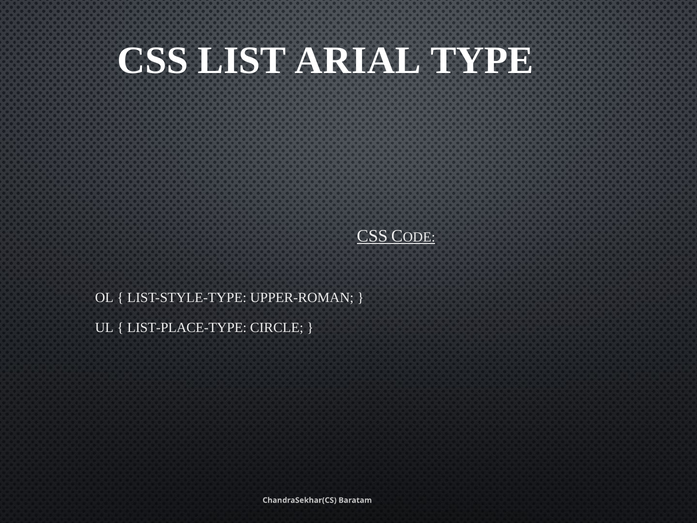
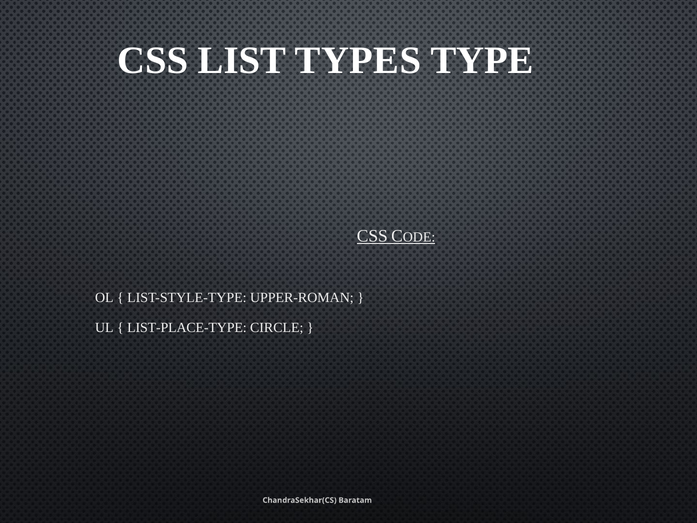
ARIAL: ARIAL -> TYPES (358, 61)
